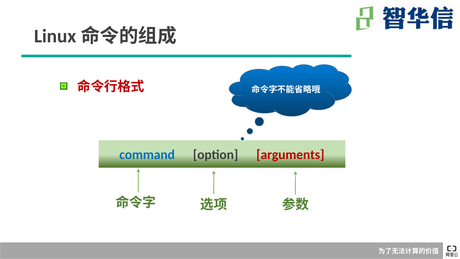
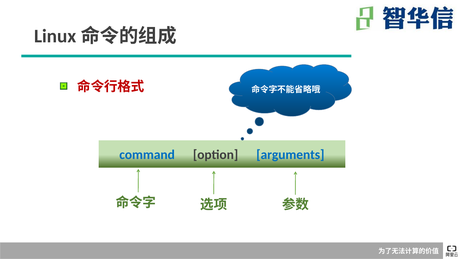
arguments colour: red -> blue (290, 155)
